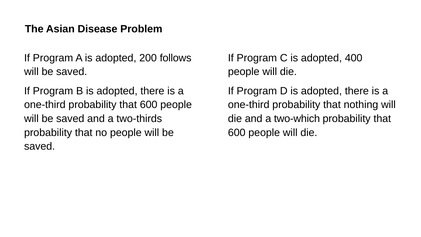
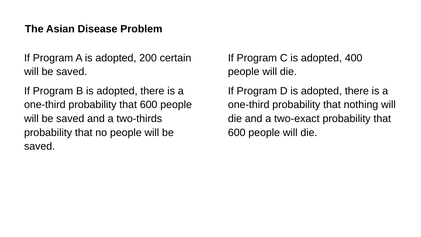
follows: follows -> certain (176, 58)
two-which: two-which -> two-exact (297, 119)
